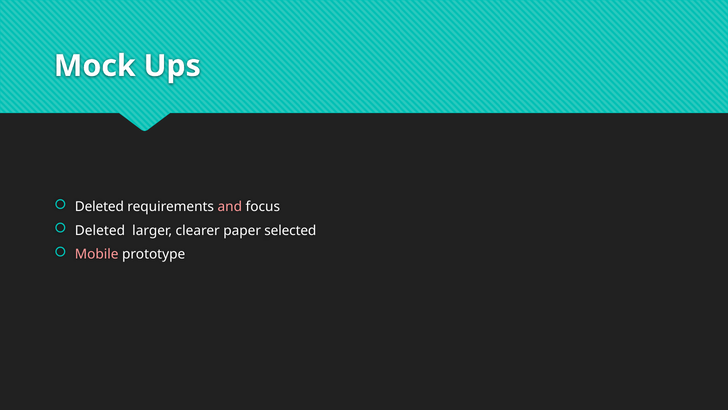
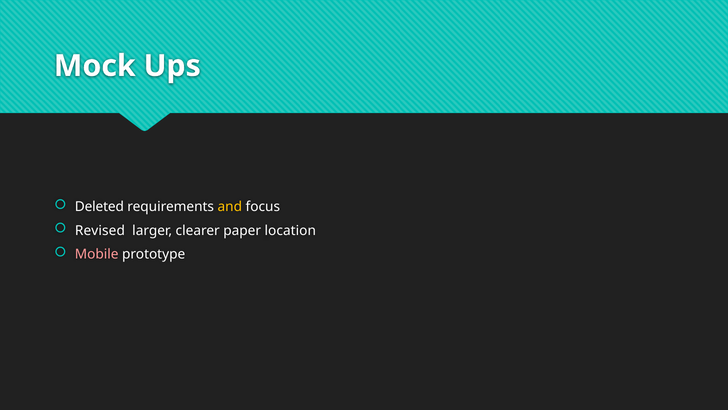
and colour: pink -> yellow (230, 207)
Deleted: Deleted -> Revised (100, 230)
selected: selected -> location (290, 230)
